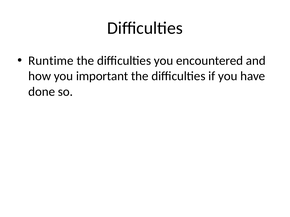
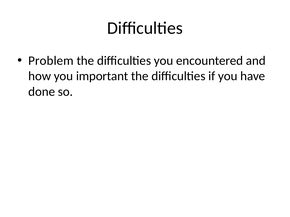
Runtime: Runtime -> Problem (51, 61)
